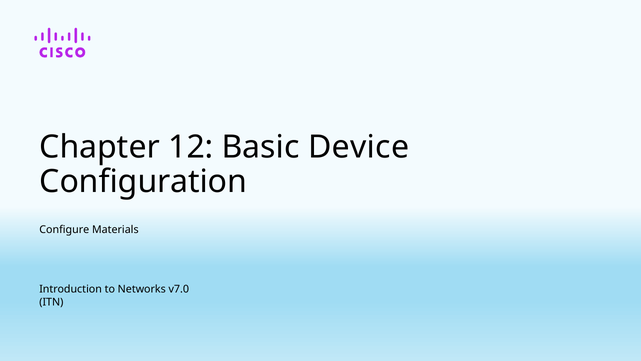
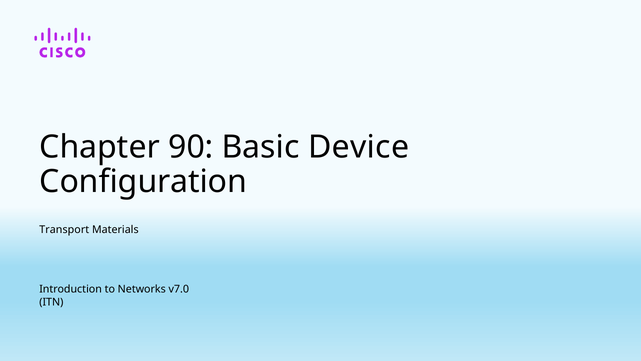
12: 12 -> 90 (191, 147)
Configure: Configure -> Transport (64, 230)
